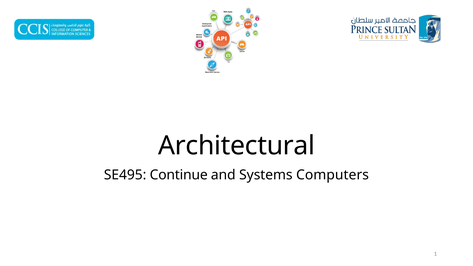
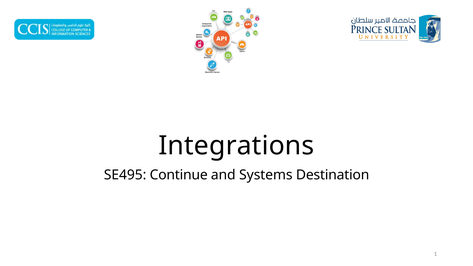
Architectural: Architectural -> Integrations (236, 146)
Computers: Computers -> Destination (333, 175)
